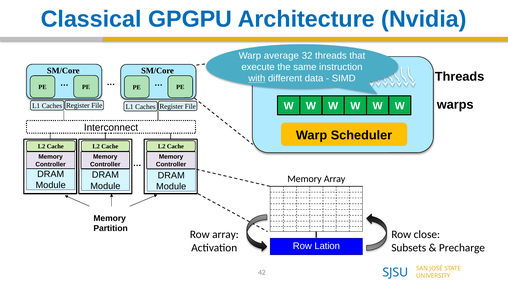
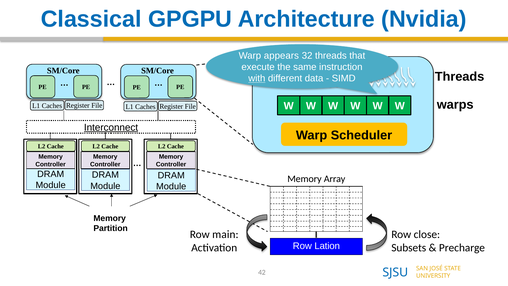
average: average -> appears (281, 56)
Interconnect underline: none -> present (111, 127)
Row array: array -> main (225, 234)
